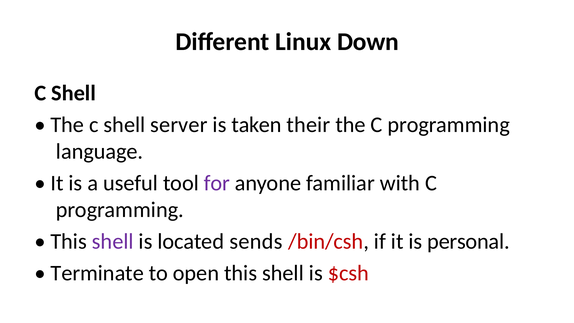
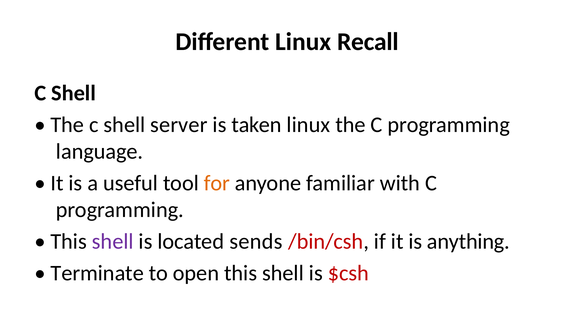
Down: Down -> Recall (368, 42)
taken their: their -> linux (308, 125)
for colour: purple -> orange (217, 183)
personal: personal -> anything (468, 241)
